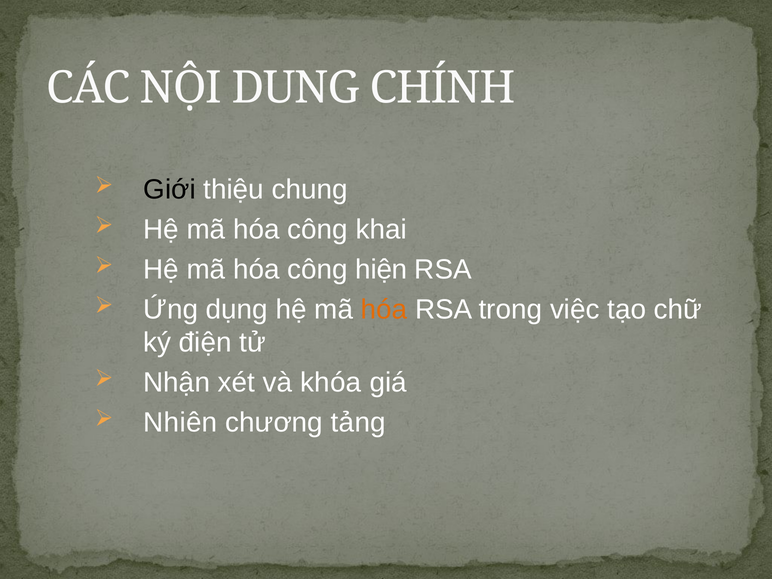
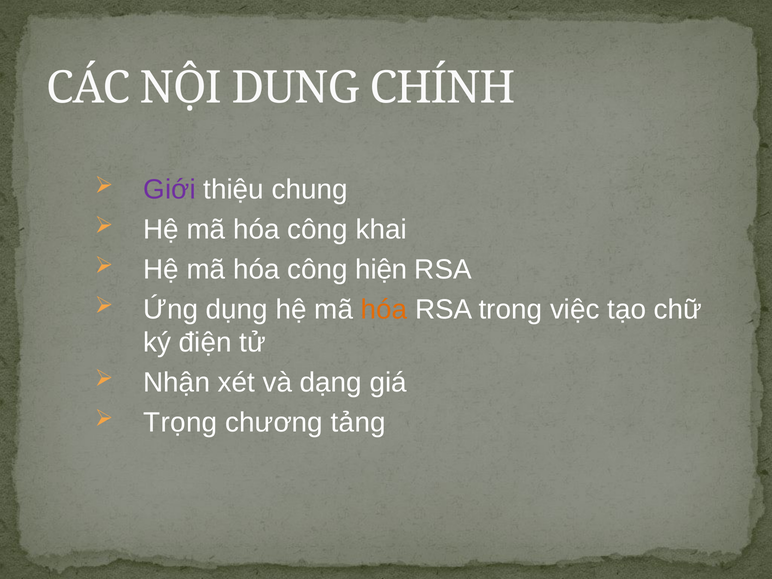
Giới colour: black -> purple (170, 190)
khóa: khóa -> dạng (331, 383)
Nhiên: Nhiên -> Trọng (180, 423)
